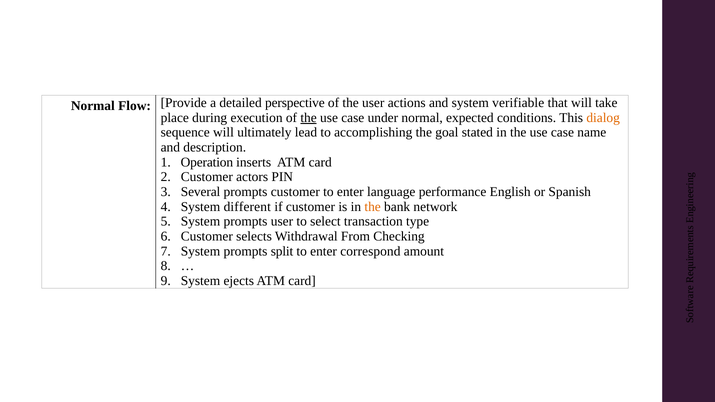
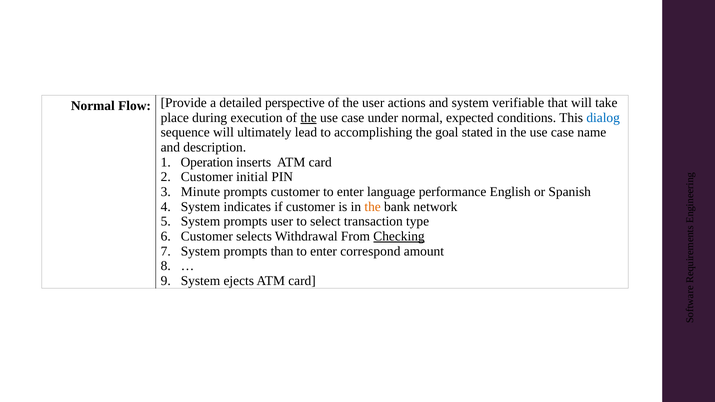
dialog colour: orange -> blue (603, 118)
actors: actors -> initial (252, 177)
Several: Several -> Minute (200, 192)
different: different -> indicates (247, 207)
Checking underline: none -> present (399, 236)
split: split -> than (282, 251)
